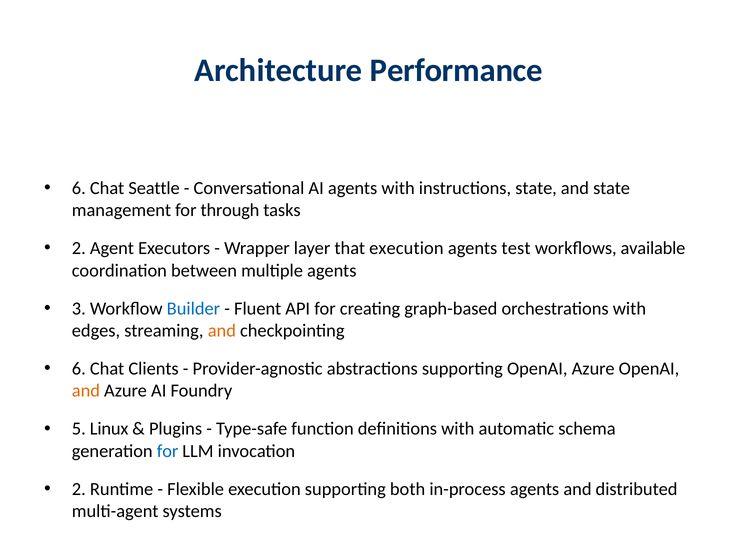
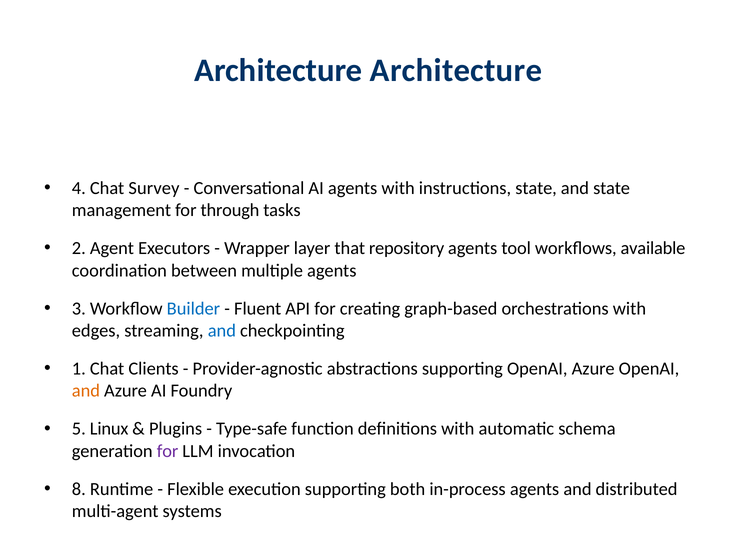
Architecture Performance: Performance -> Architecture (456, 70)
6: 6 -> 4 (79, 188)
Seattle: Seattle -> Survey (154, 188)
that execution: execution -> repository (407, 248)
test: test -> tool (516, 248)
and colour: orange -> blue (222, 330)
6: 6 -> 1 (79, 369)
for colour: blue -> purple (168, 451)
2: 2 -> 8 (79, 489)
